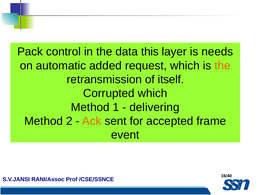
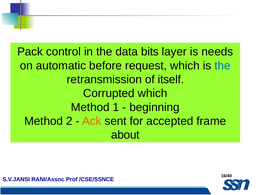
this: this -> bits (150, 52)
added: added -> before (106, 66)
the colour: orange -> blue (222, 66)
delivering: delivering -> beginning (154, 107)
event: event -> about (125, 135)
